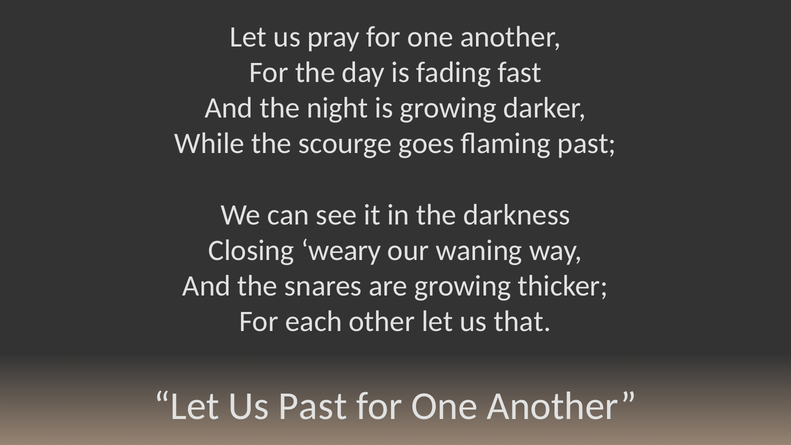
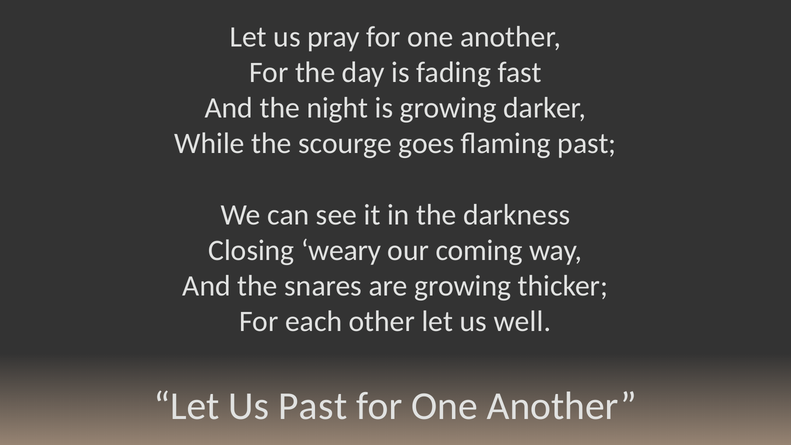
waning: waning -> coming (479, 250)
that: that -> well (522, 322)
